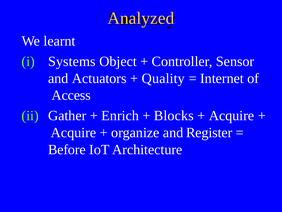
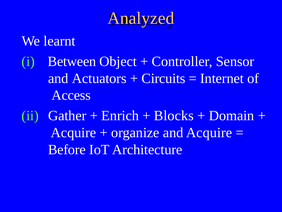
Systems: Systems -> Between (72, 61)
Quality: Quality -> Circuits (163, 78)
Acquire: Acquire -> Domain (232, 115)
and Register: Register -> Acquire (209, 132)
